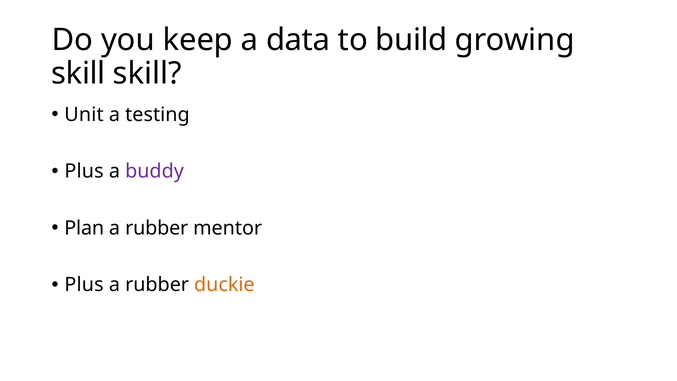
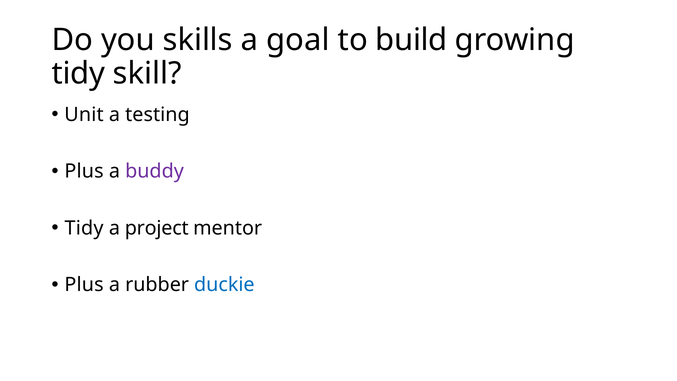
keep: keep -> skills (198, 40)
data: data -> goal (298, 40)
skill: skill -> tidy (78, 74)
Plan: Plan -> Tidy (84, 228)
rubber: rubber -> project (157, 228)
duckie colour: orange -> blue (224, 285)
